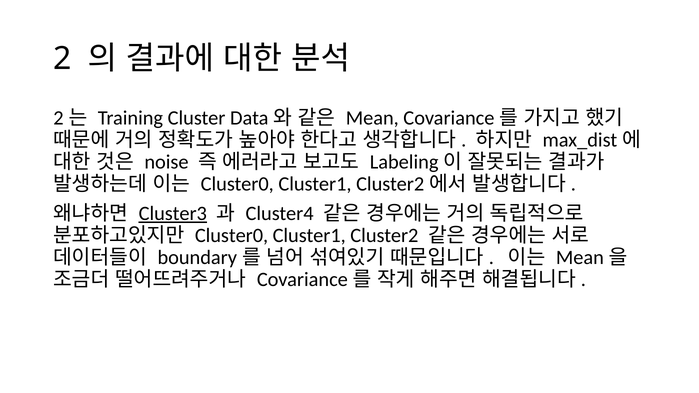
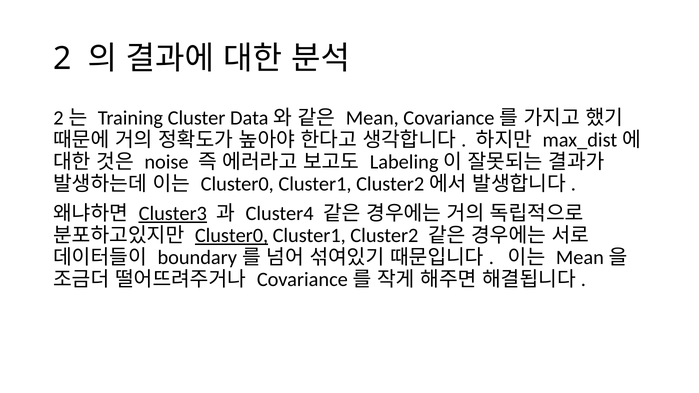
Cluster0 underline: none -> present (232, 236)
